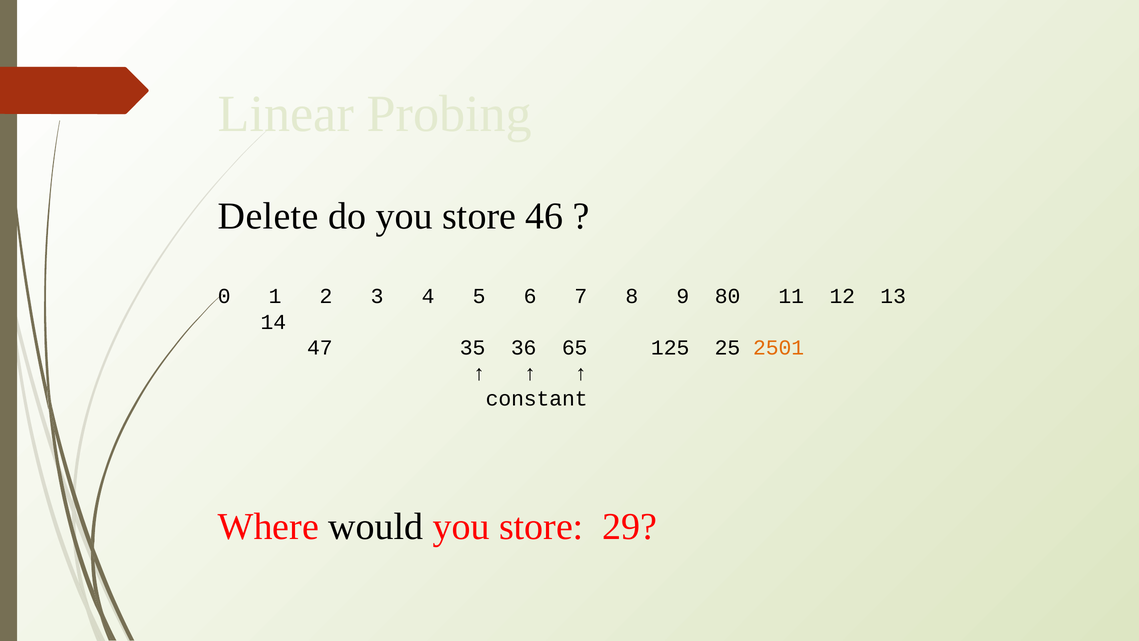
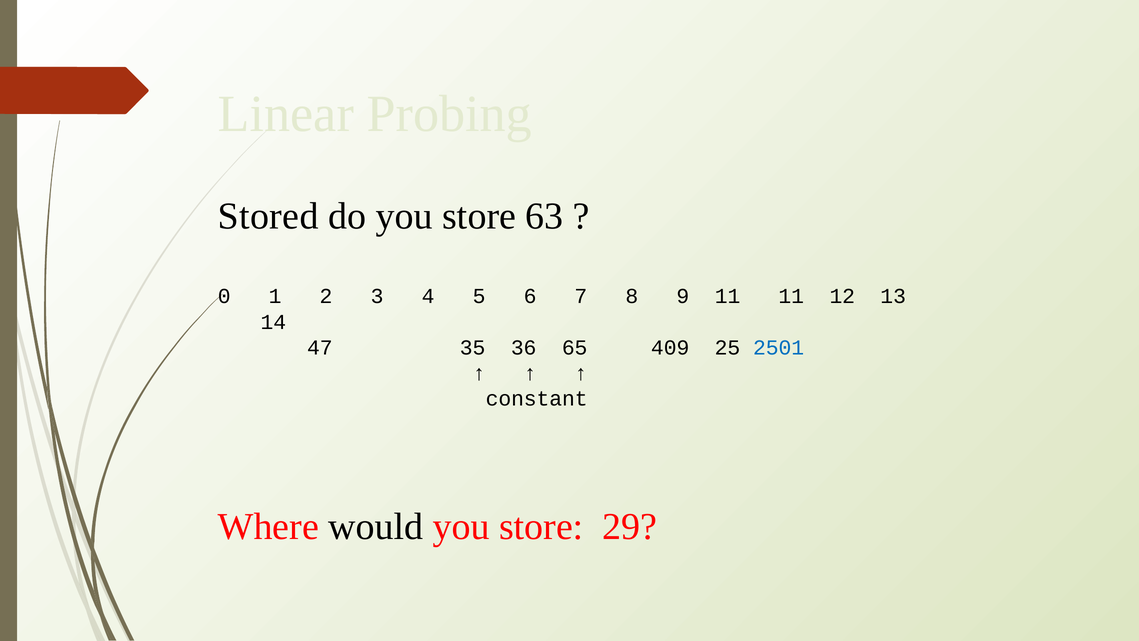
Delete: Delete -> Stored (268, 216)
46: 46 -> 63 (544, 216)
9 80: 80 -> 11 (728, 296)
125: 125 -> 409 (670, 347)
2501 colour: orange -> blue (779, 347)
